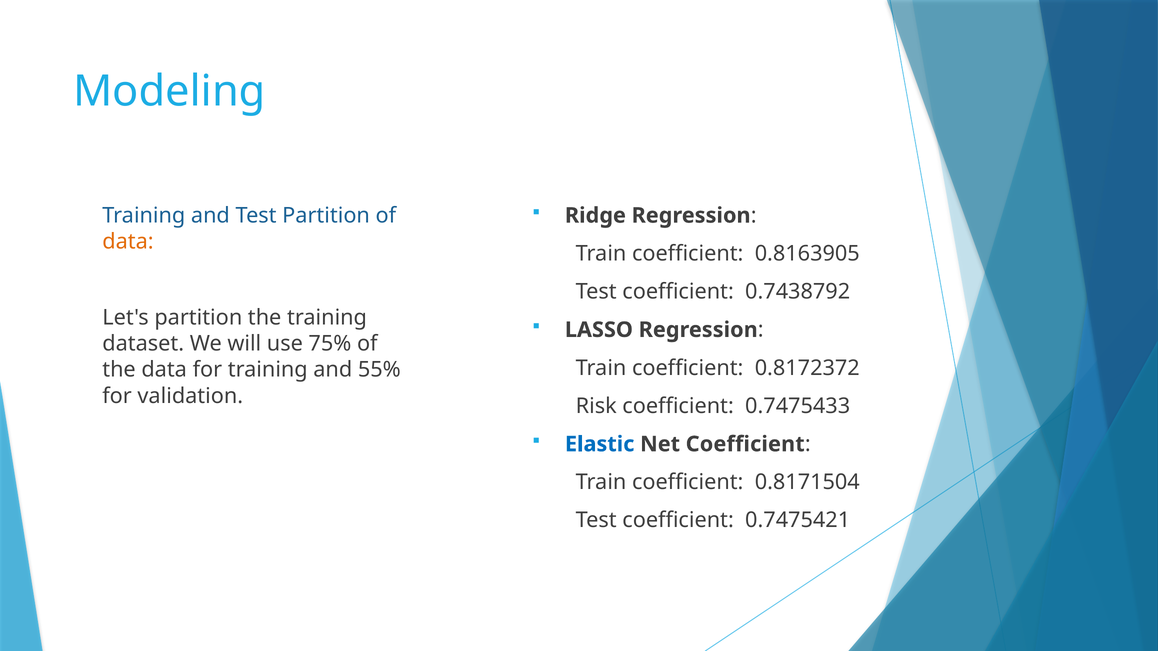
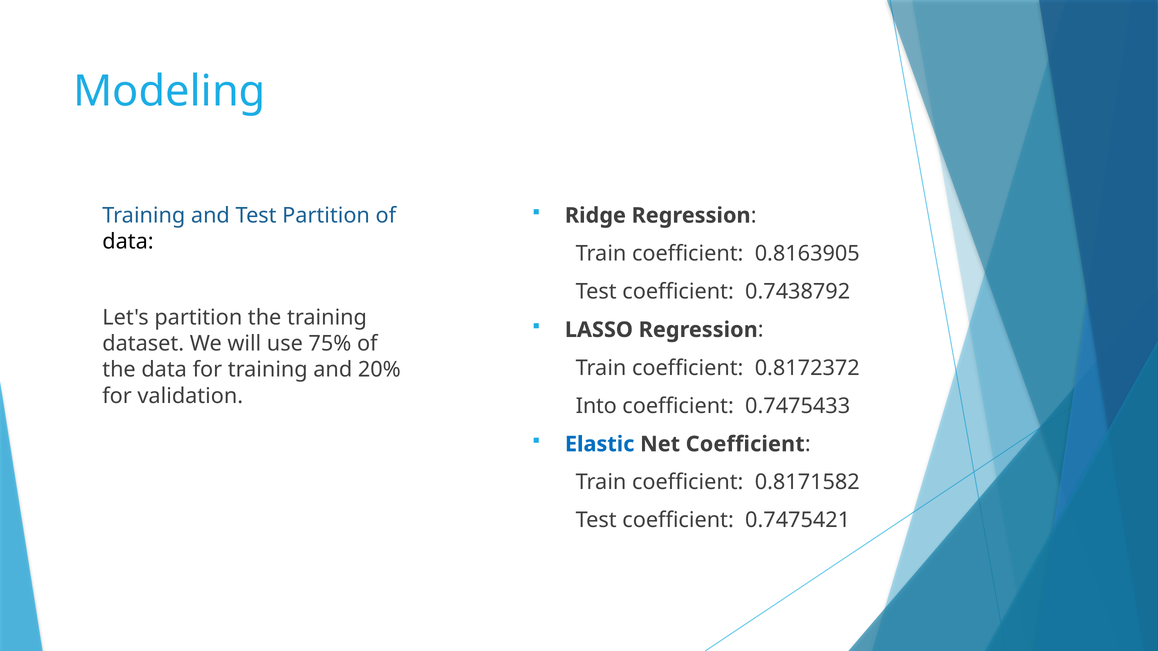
data colour: orange -> black (128, 242)
55%: 55% -> 20% (379, 370)
Risk: Risk -> Into (596, 406)
0.8171504: 0.8171504 -> 0.8171582 (807, 483)
